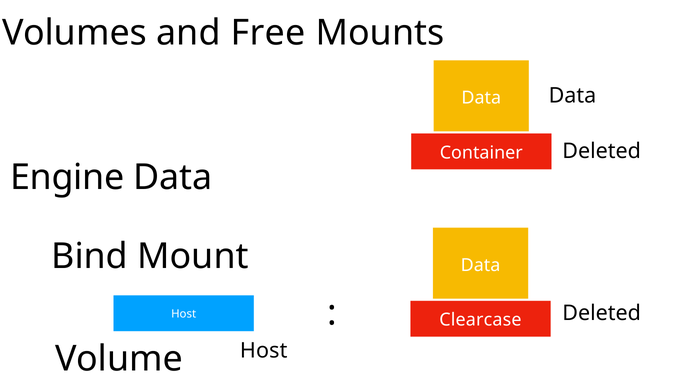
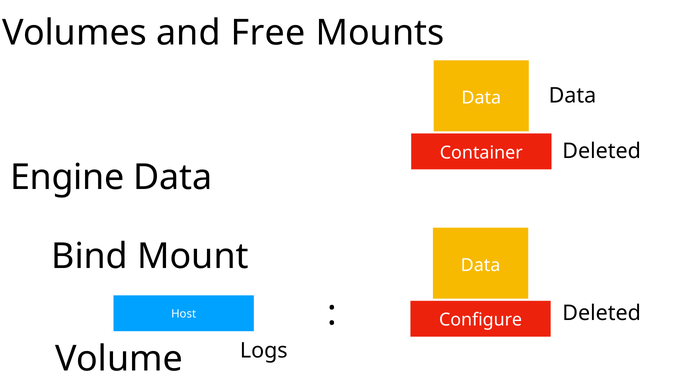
Clearcase: Clearcase -> Configure (481, 320)
Host: Host -> Logs (264, 351)
